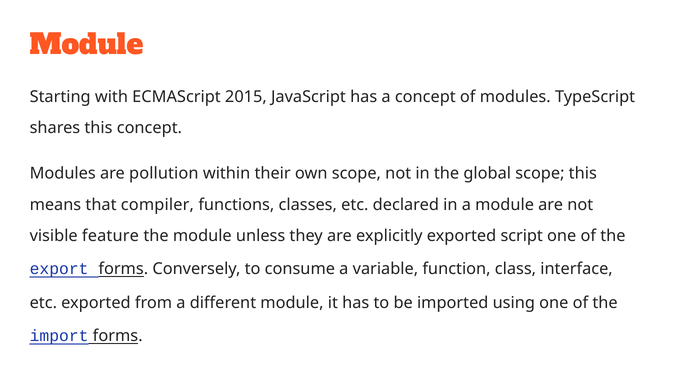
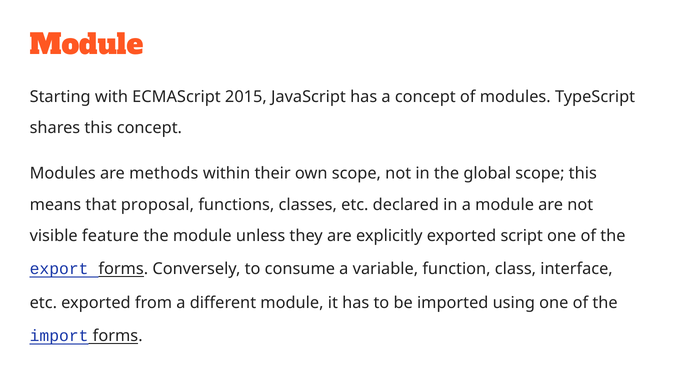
pollution: pollution -> methods (164, 174)
compiler: compiler -> proposal (157, 205)
